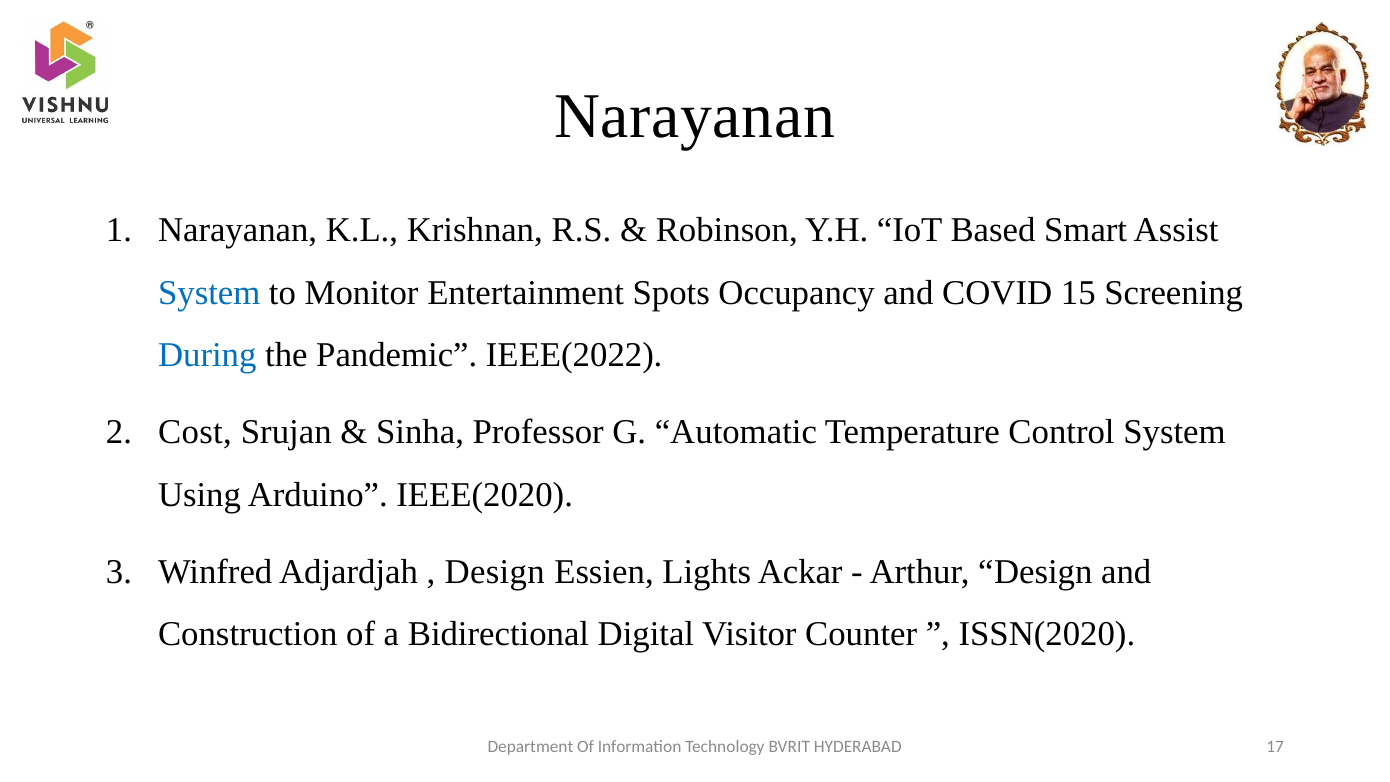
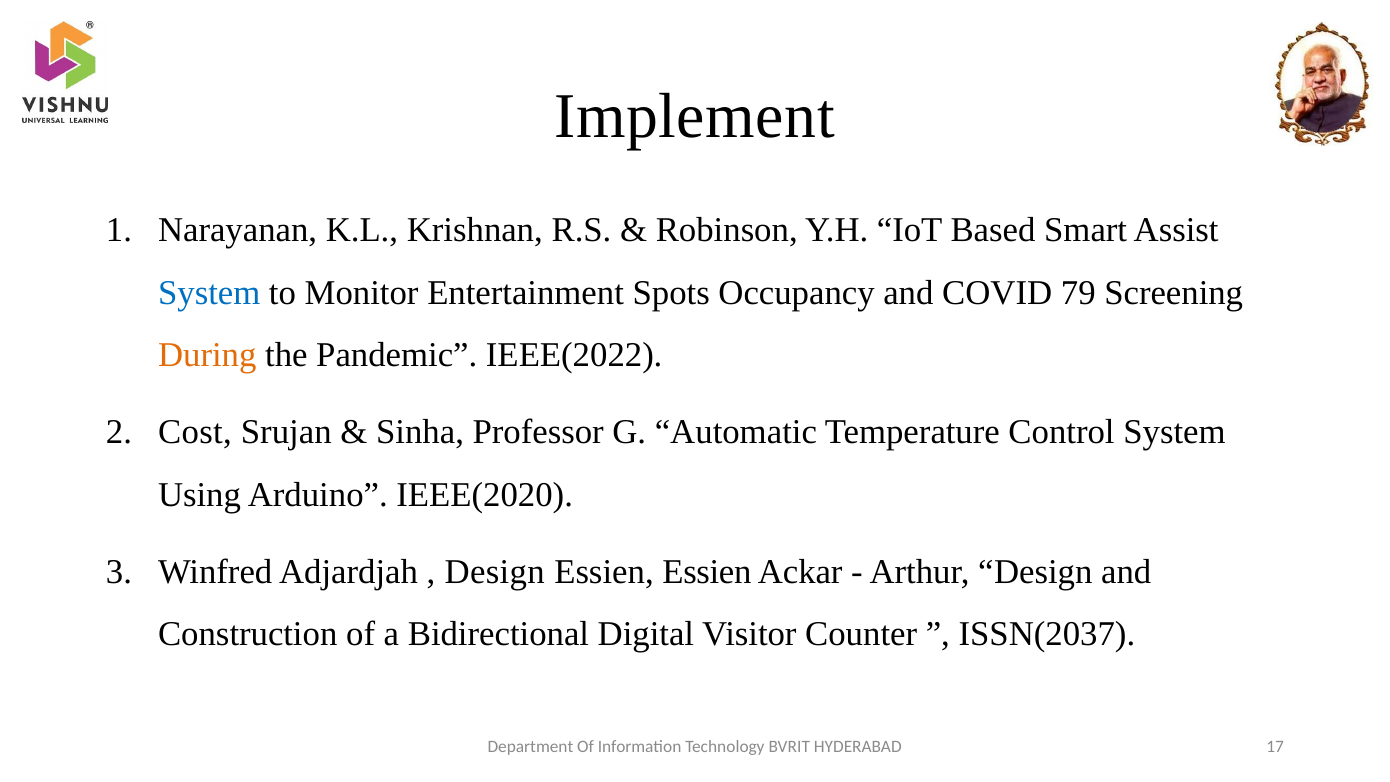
Narayanan: Narayanan -> Implement (695, 117)
15: 15 -> 79 (1078, 293)
During colour: blue -> orange (207, 355)
Essien Lights: Lights -> Essien (707, 572)
ISSN(2020: ISSN(2020 -> ISSN(2037 (1047, 634)
